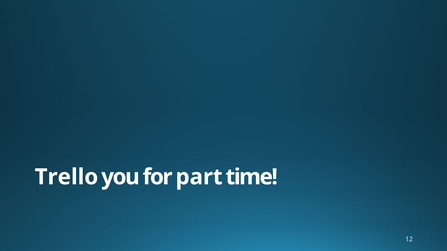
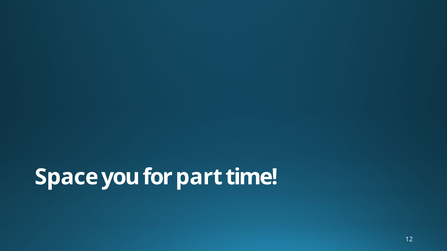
Trello: Trello -> Space (67, 177)
